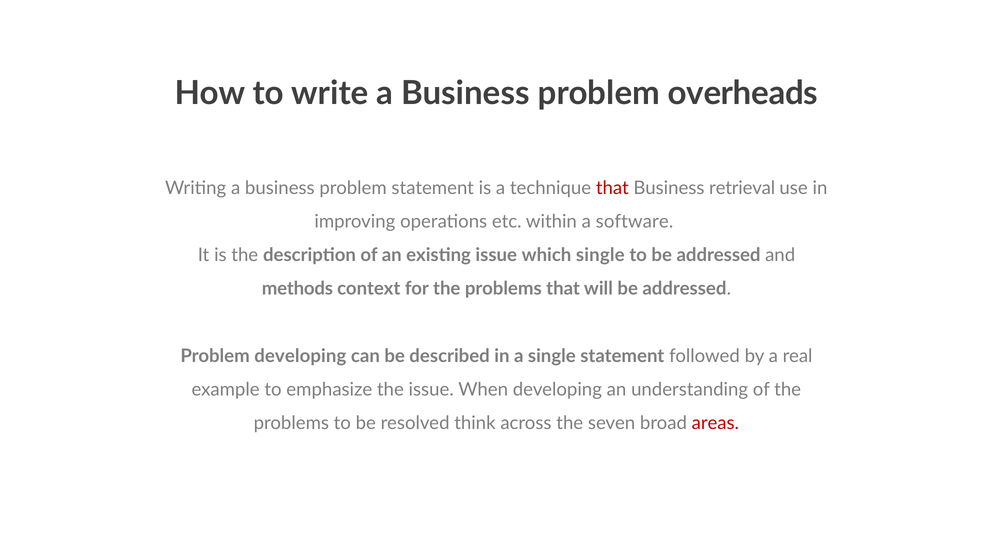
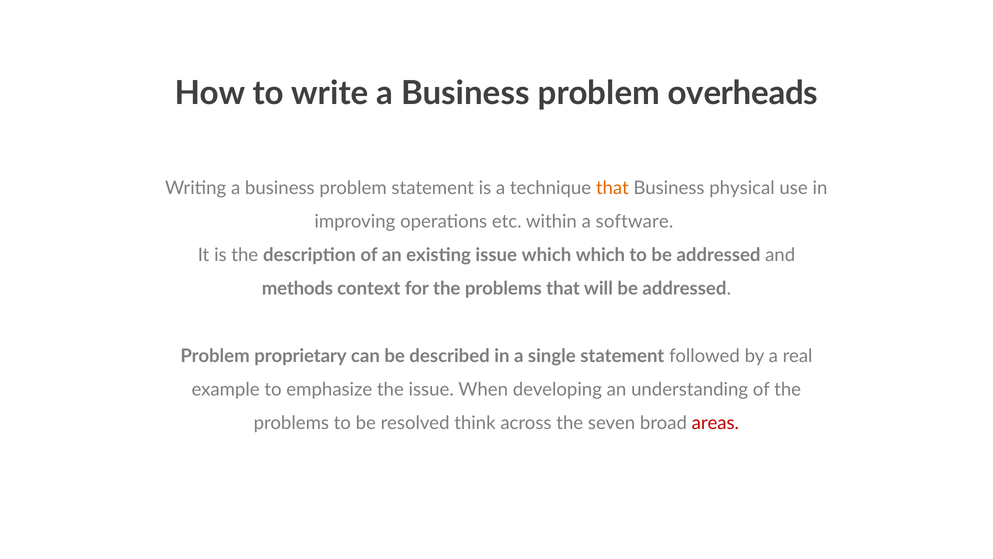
that colour: red -> orange (612, 188)
retrieval: retrieval -> physical (742, 188)
which single: single -> which (600, 255)
Problem developing: developing -> proprietary (300, 356)
